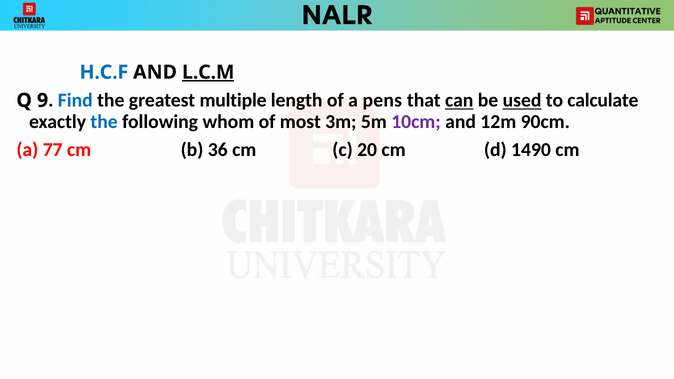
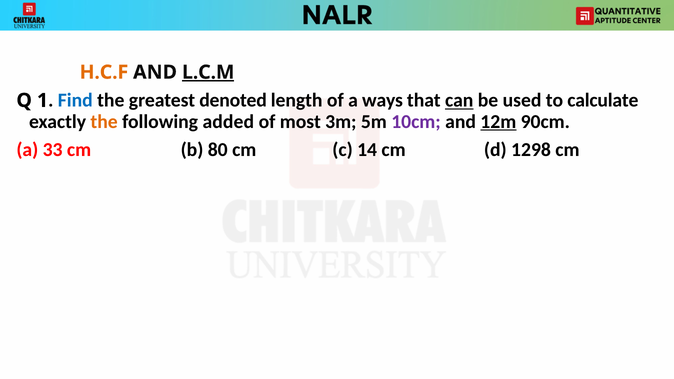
H.C.F colour: blue -> orange (104, 72)
9: 9 -> 1 (43, 100)
multiple: multiple -> denoted (233, 100)
pens: pens -> ways (383, 100)
used underline: present -> none (522, 100)
the colour: blue -> orange (104, 122)
whom: whom -> added (228, 122)
12m underline: none -> present (498, 122)
77: 77 -> 33 (53, 150)
36: 36 -> 80 (218, 150)
20: 20 -> 14 (367, 150)
1490: 1490 -> 1298 (531, 150)
